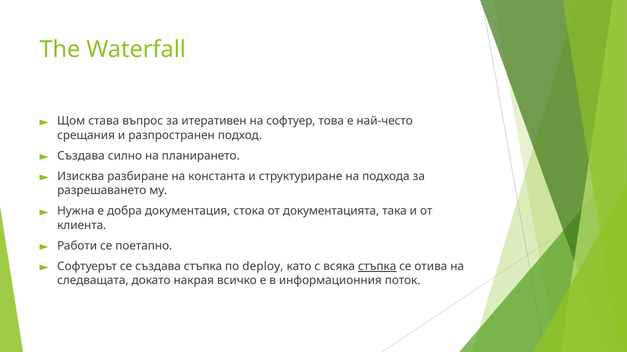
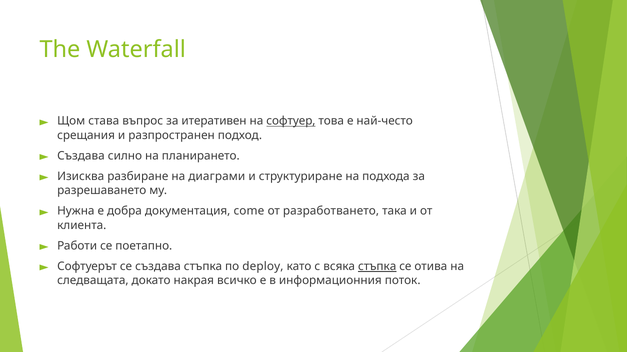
софтуер underline: none -> present (291, 121)
константа: константа -> диаграми (217, 177)
стока: стока -> come (249, 211)
документацията: документацията -> разработването (331, 211)
